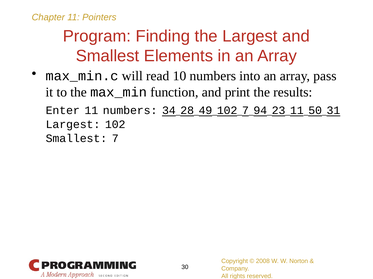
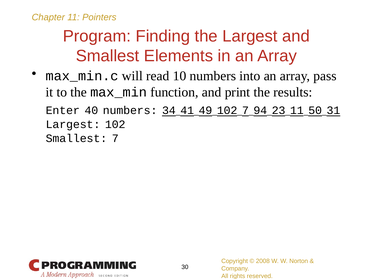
Enter 11: 11 -> 40 (91, 111)
28: 28 -> 41 (187, 111)
